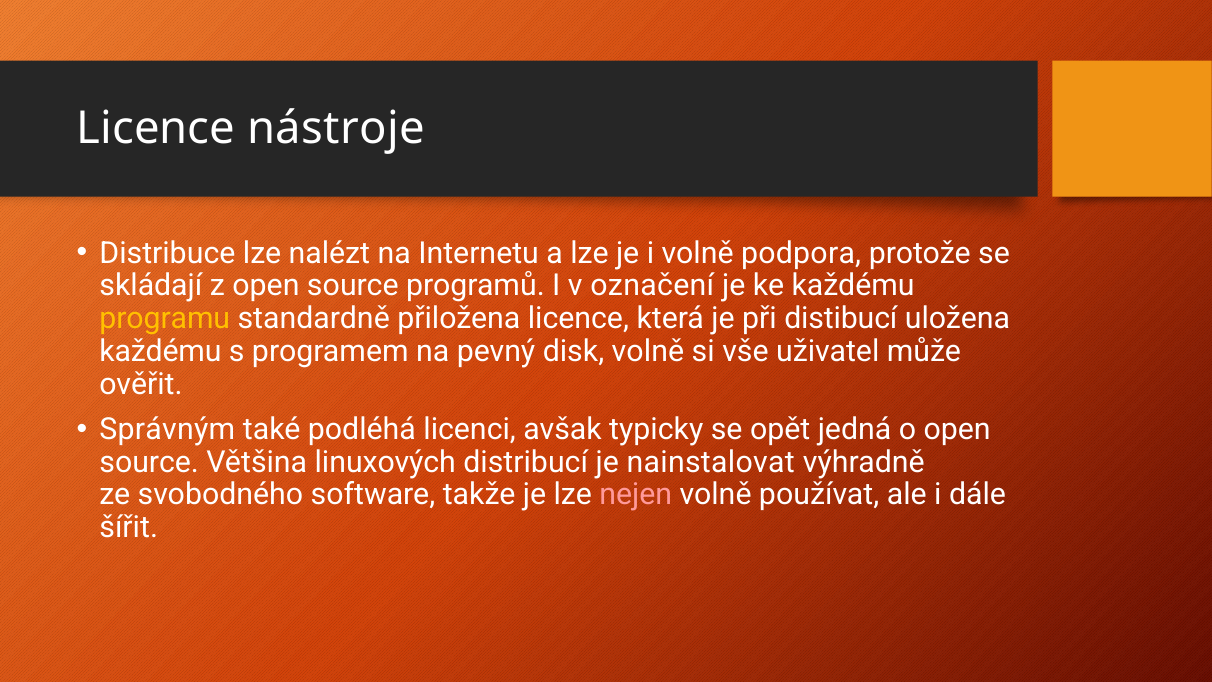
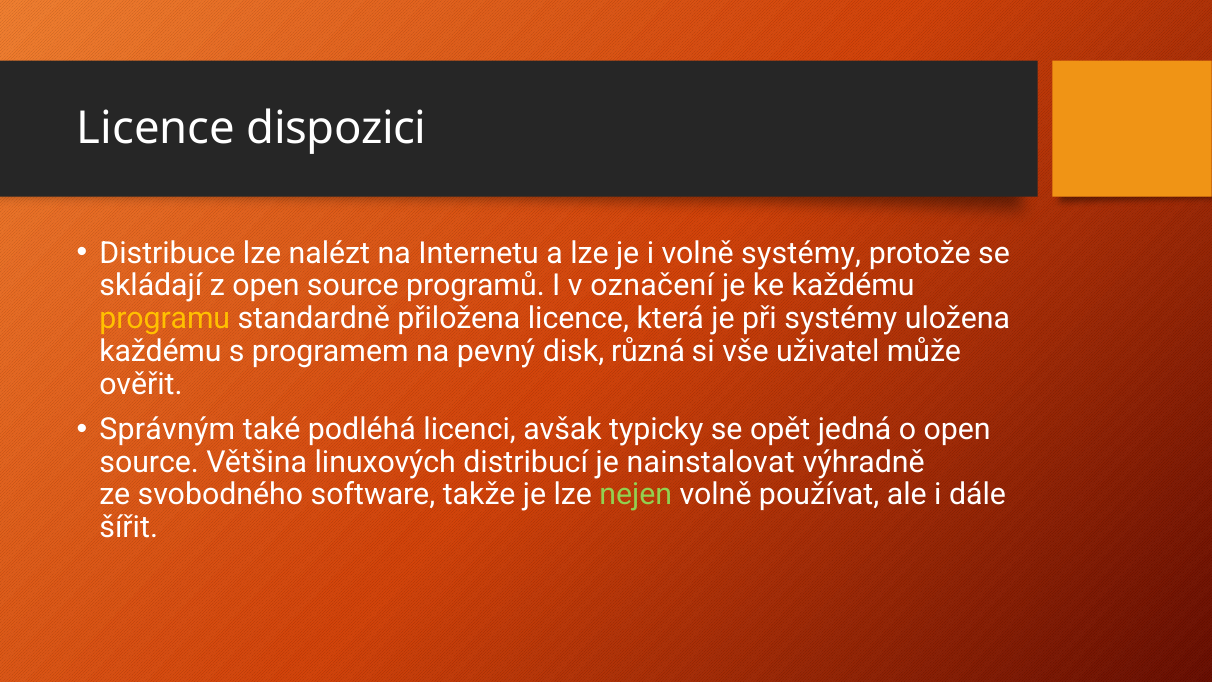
nástroje: nástroje -> dispozici (337, 128)
volně podpora: podpora -> systémy (801, 253)
při distibucí: distibucí -> systémy (841, 318)
disk volně: volně -> různá (648, 351)
nejen colour: pink -> light green (636, 495)
